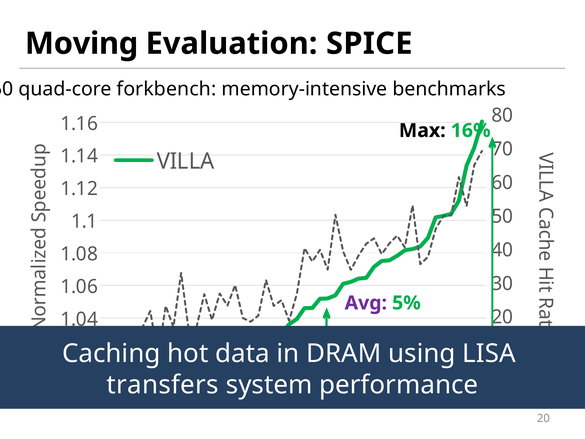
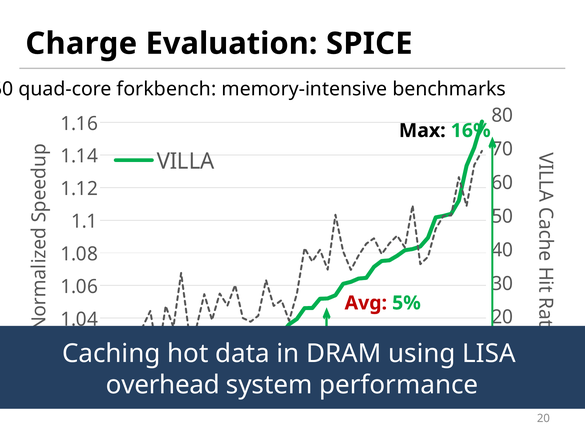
Moving: Moving -> Charge (81, 44)
Avg colour: purple -> red (366, 303)
transfers: transfers -> overhead (163, 385)
